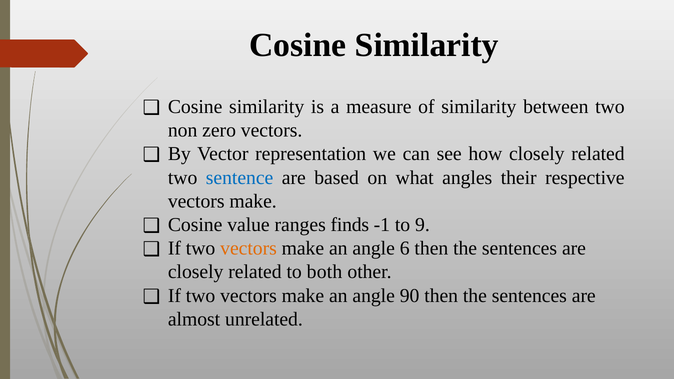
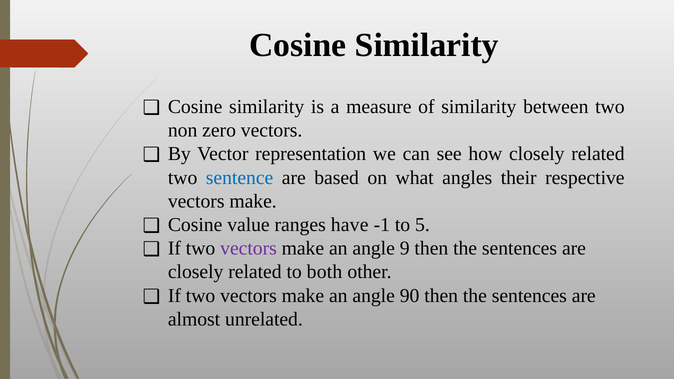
finds: finds -> have (350, 225)
9: 9 -> 5 (422, 225)
vectors colour: orange -> purple (249, 248)
6: 6 -> 9 (405, 248)
